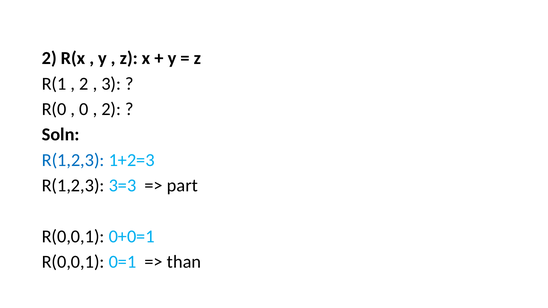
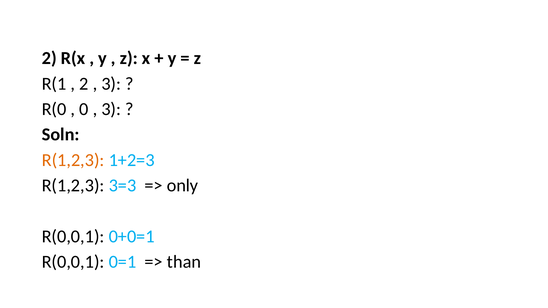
2: 2 -> 3 (111, 109)
R(1,2,3 colour: blue -> orange (73, 160)
part: part -> only (183, 186)
